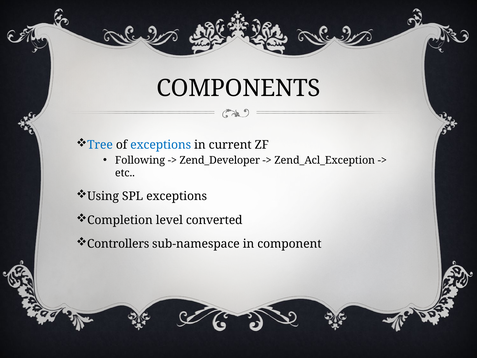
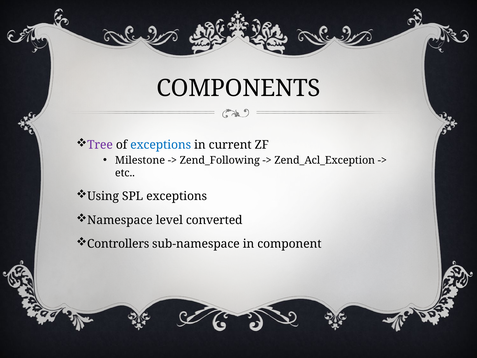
Tree colour: blue -> purple (100, 145)
Following: Following -> Milestone (140, 160)
Zend_Developer: Zend_Developer -> Zend_Following (220, 160)
Completion: Completion -> Namespace (120, 220)
